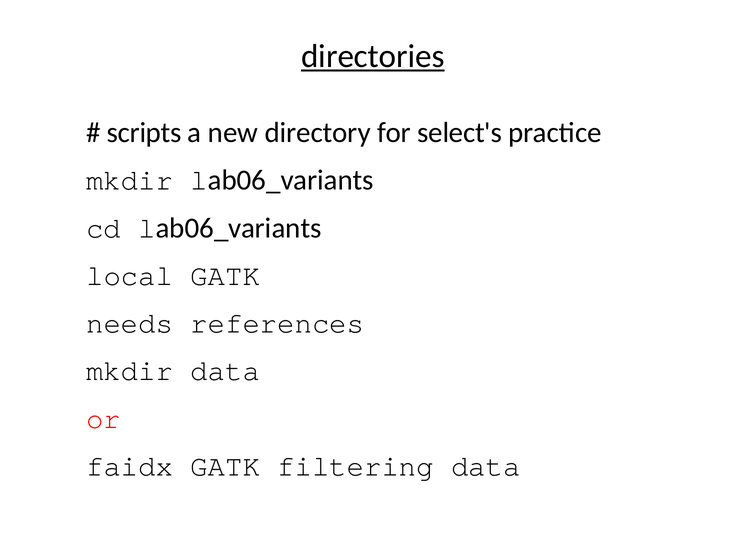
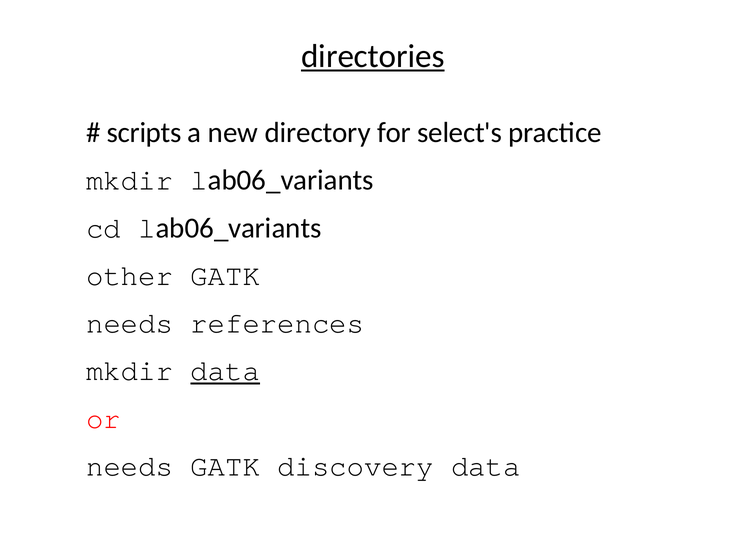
local: local -> other (130, 275)
data underline: none -> present (225, 371)
faidx: faidx -> needs (130, 466)
filtering: filtering -> discovery (356, 466)
